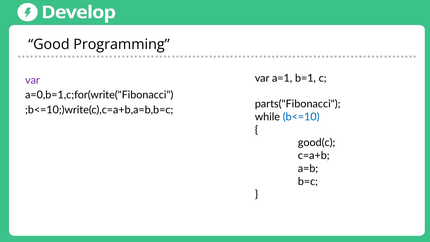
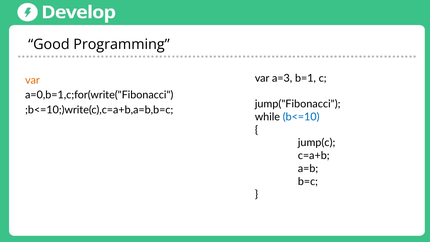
a=1: a=1 -> a=3 (282, 78)
var colour: purple -> orange (32, 80)
parts("Fibonacci: parts("Fibonacci -> jump("Fibonacci (298, 104)
good(c: good(c -> jump(c (317, 143)
